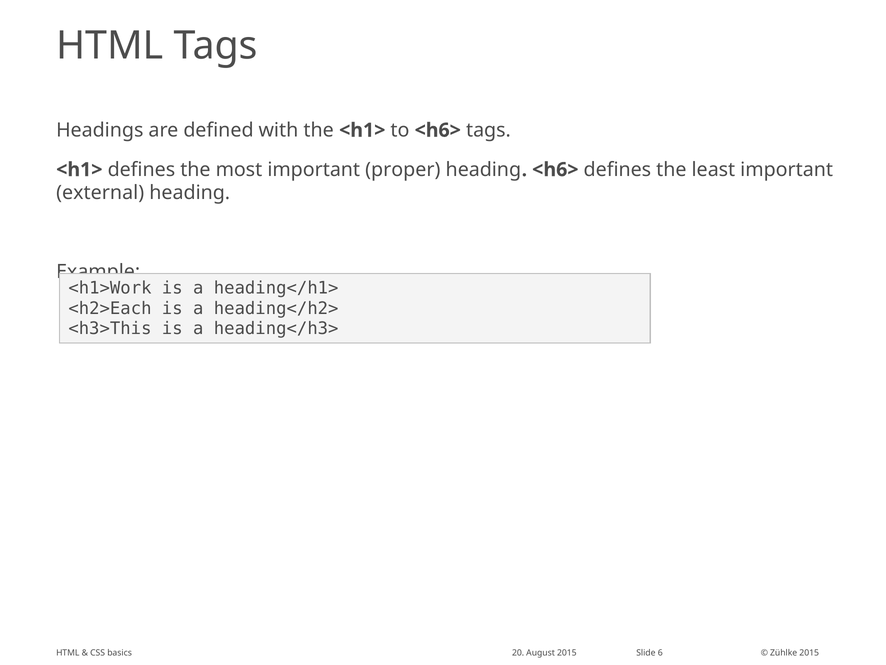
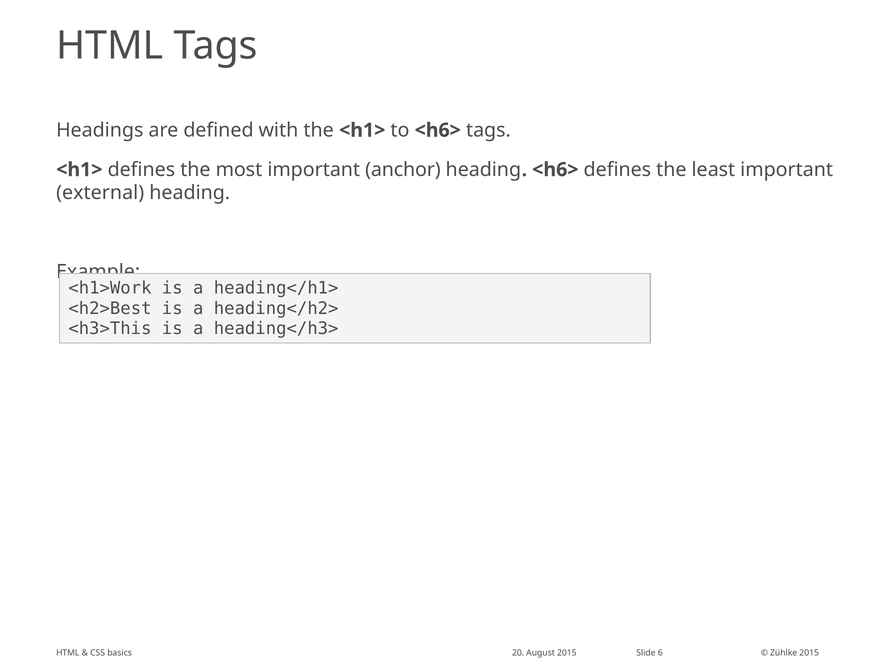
proper: proper -> anchor (403, 170)
<h2>Each: <h2>Each -> <h2>Best (110, 308)
